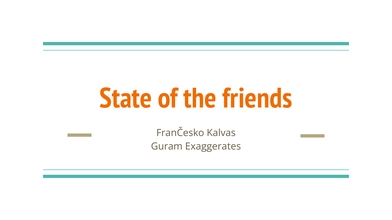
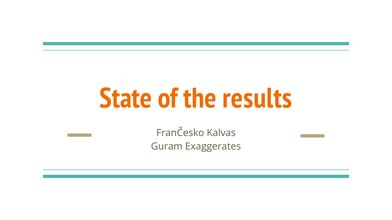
friends: friends -> results (257, 98)
